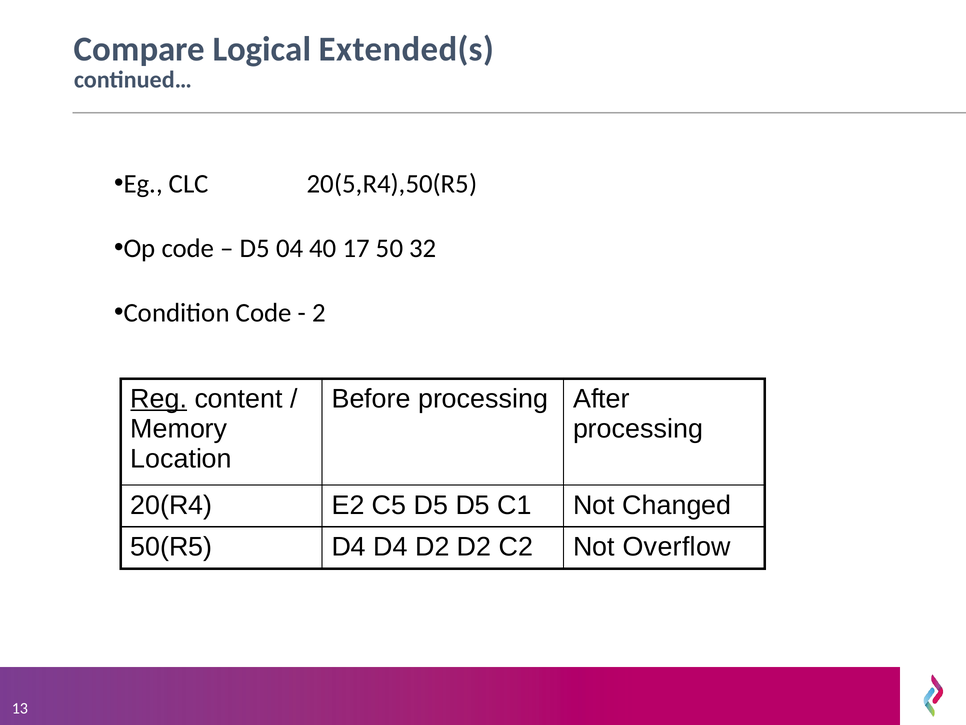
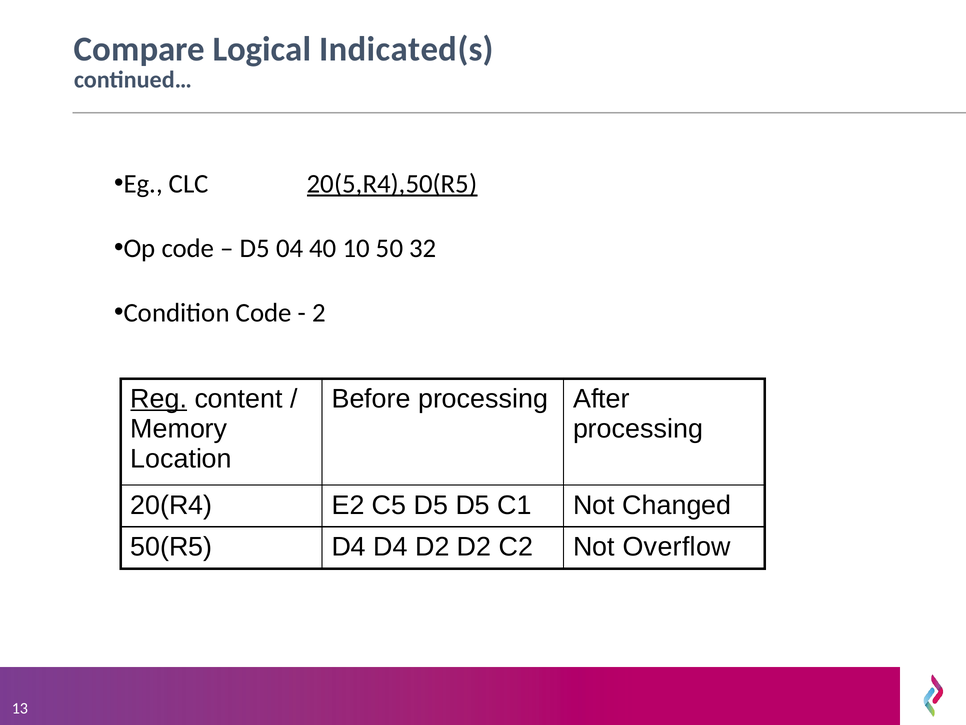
Extended(s: Extended(s -> Indicated(s (406, 49)
20(5,R4),50(R5 underline: none -> present (392, 184)
17: 17 -> 10 (356, 248)
